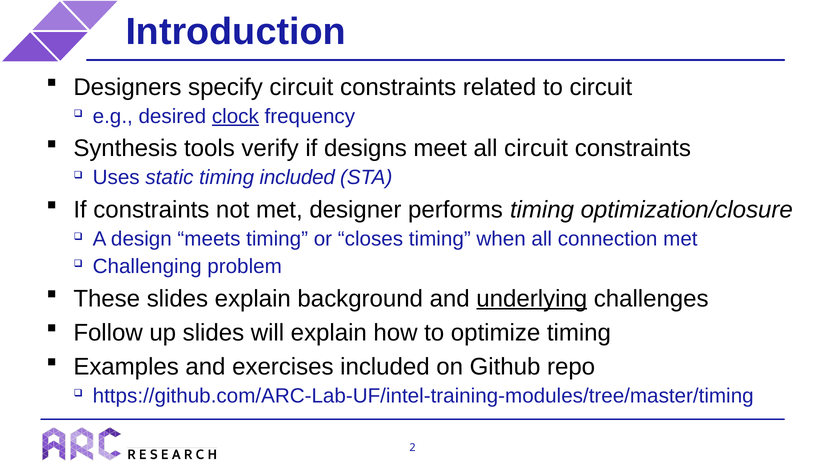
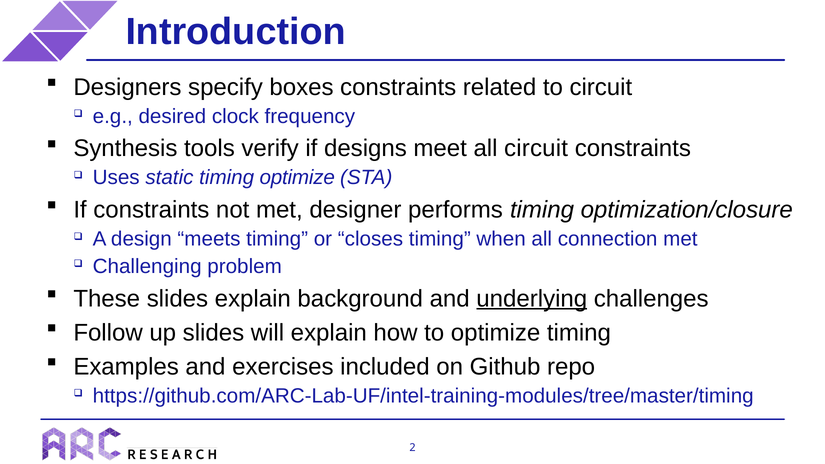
specify circuit: circuit -> boxes (301, 87)
clock underline: present -> none (235, 116)
timing included: included -> optimize (297, 178)
